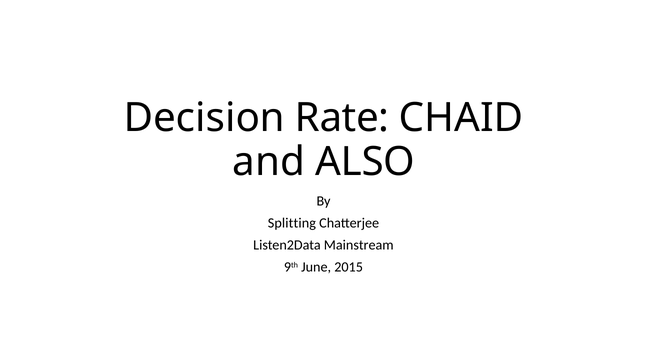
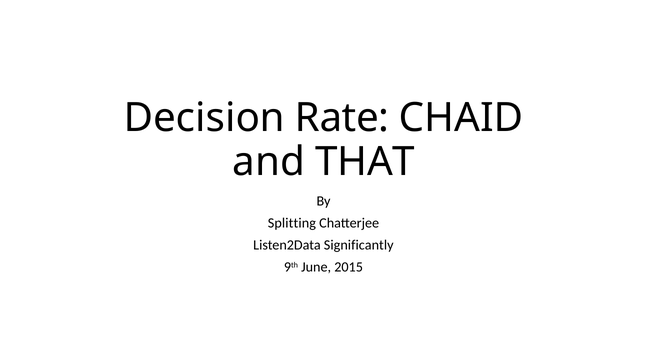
ALSO: ALSO -> THAT (365, 162)
Mainstream: Mainstream -> Significantly (359, 245)
